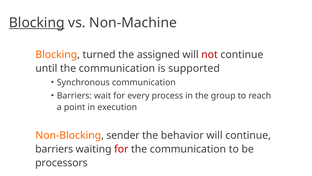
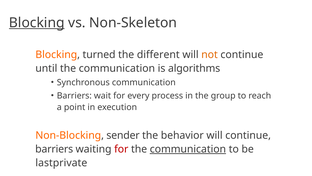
Non-Machine: Non-Machine -> Non-Skeleton (133, 23)
assigned: assigned -> different (158, 55)
not colour: red -> orange (210, 55)
supported: supported -> algorithms (194, 68)
communication underline: none -> present (188, 149)
processors: processors -> lastprivate (61, 162)
